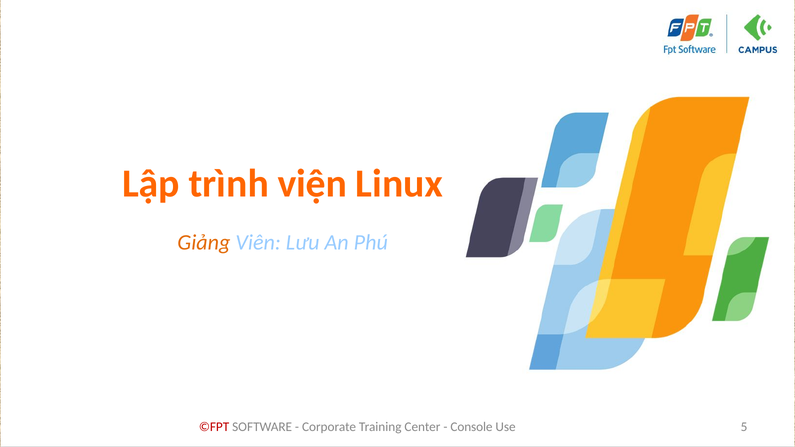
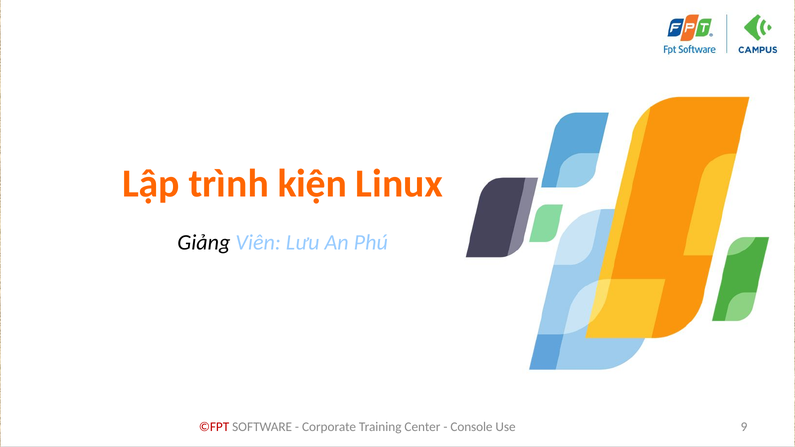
viện: viện -> kiện (312, 184)
Giảng colour: orange -> black (204, 242)
5: 5 -> 9 (744, 427)
